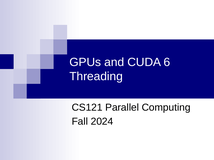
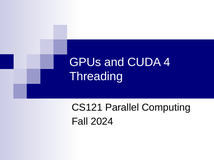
6: 6 -> 4 (167, 62)
